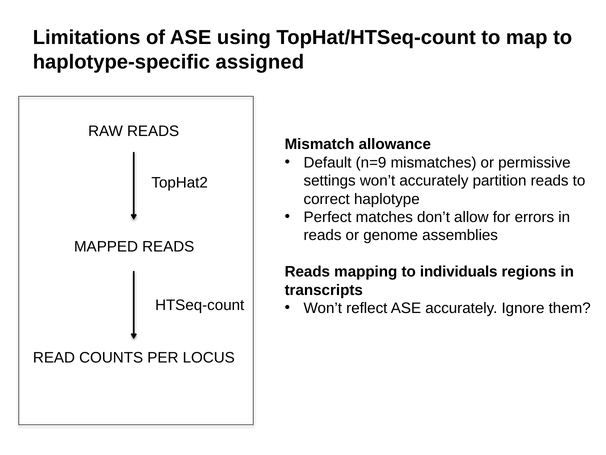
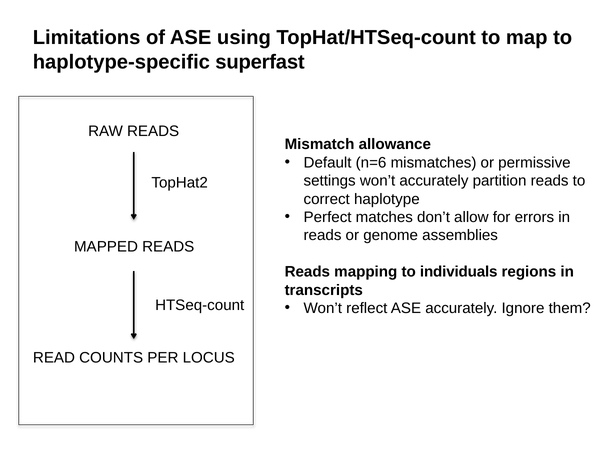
assigned: assigned -> superfast (260, 62)
n=9: n=9 -> n=6 (371, 162)
